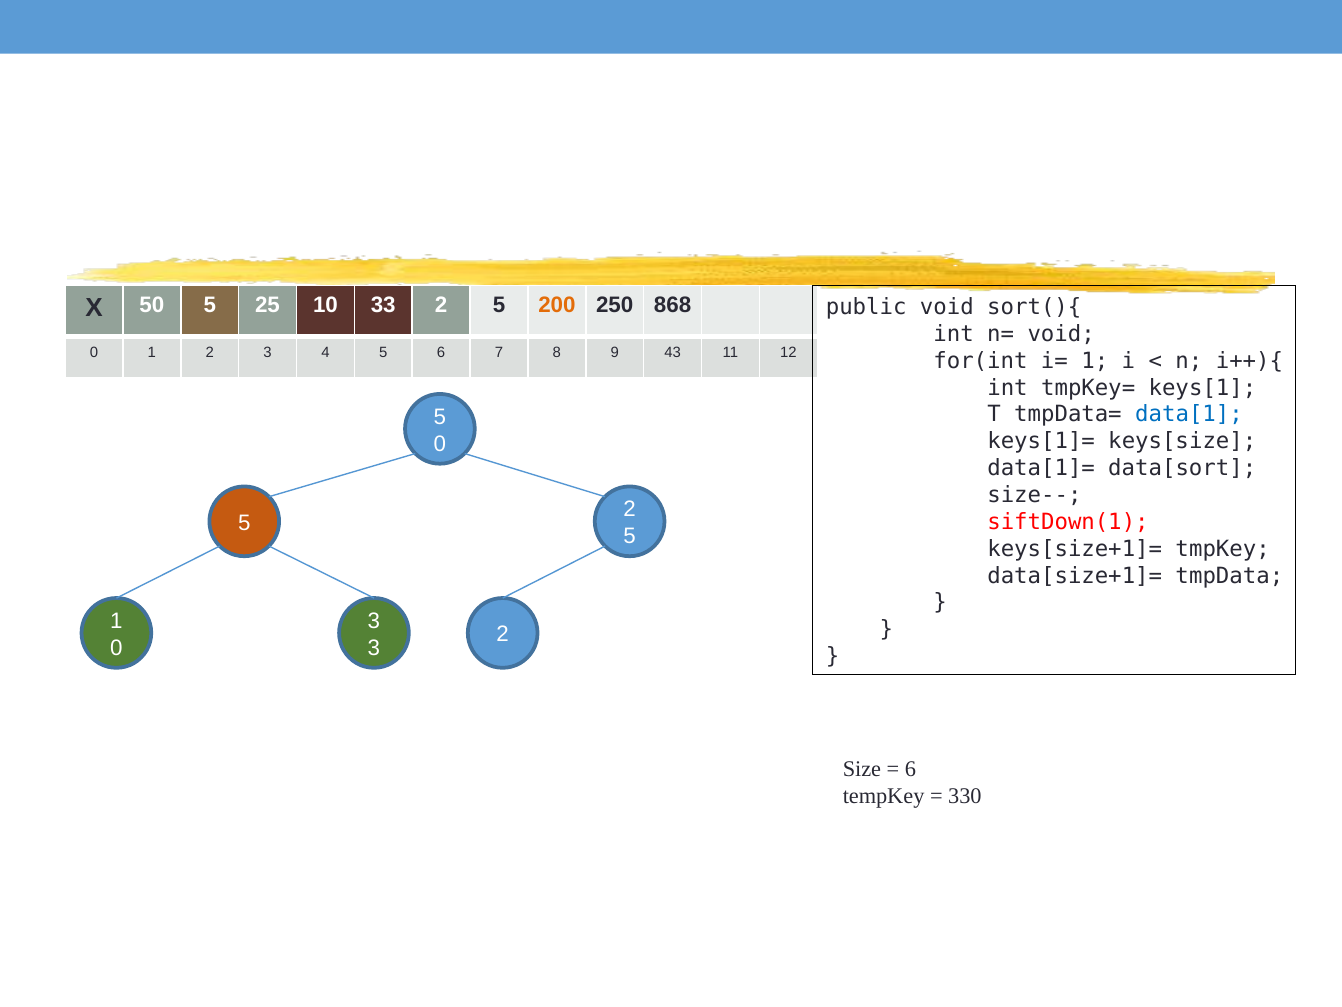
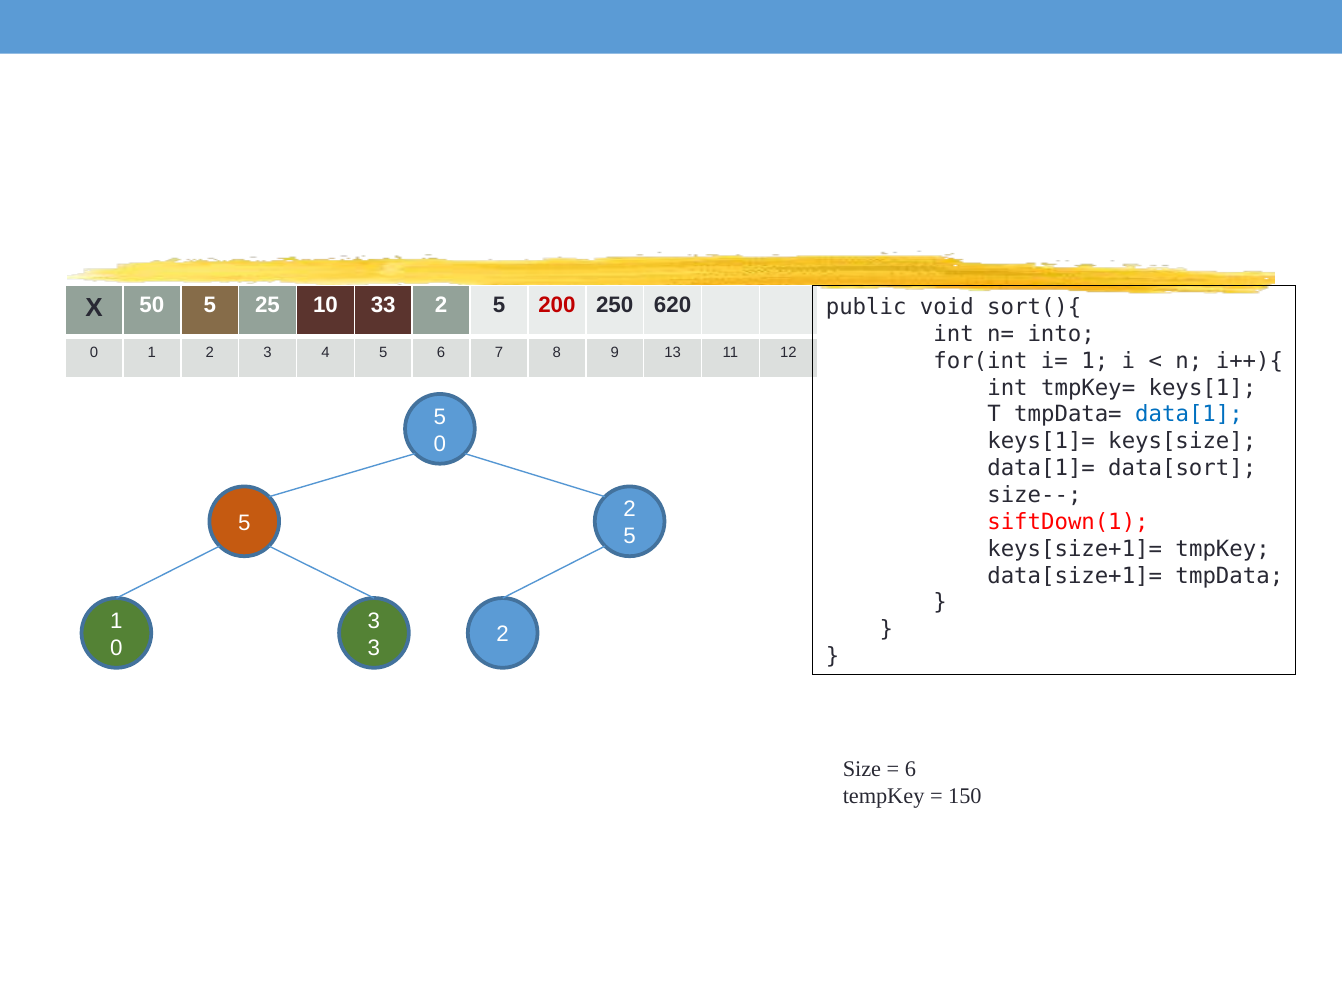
200 colour: orange -> red (557, 305)
868: 868 -> 620 (673, 305)
n= void: void -> into (1061, 334)
43: 43 -> 13 (673, 352)
330: 330 -> 150 (965, 795)
